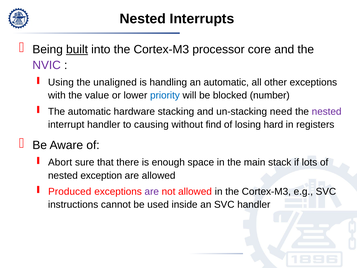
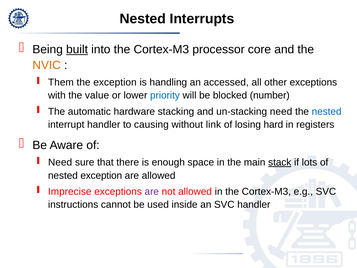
NVIC colour: purple -> orange (47, 65)
Using: Using -> Them (61, 82)
the unaligned: unaligned -> exception (115, 82)
an automatic: automatic -> accessed (226, 82)
nested colour: purple -> blue (327, 111)
find: find -> link (213, 125)
Abort: Abort -> Need (60, 162)
stack underline: none -> present (280, 162)
Produced: Produced -> Imprecise (70, 191)
